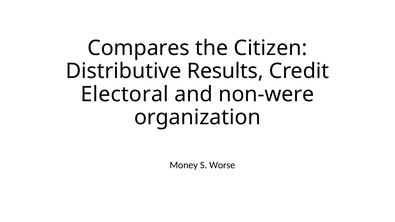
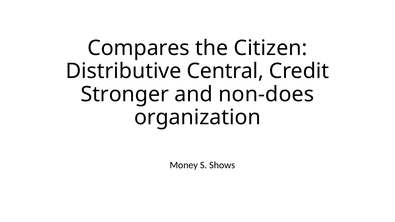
Results: Results -> Central (225, 71)
Electoral: Electoral -> Stronger (125, 94)
non-were: non-were -> non-does (266, 94)
Worse: Worse -> Shows (222, 165)
